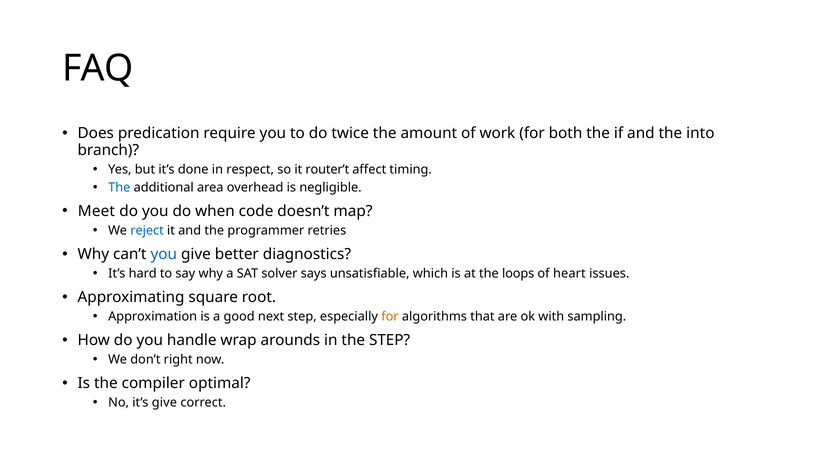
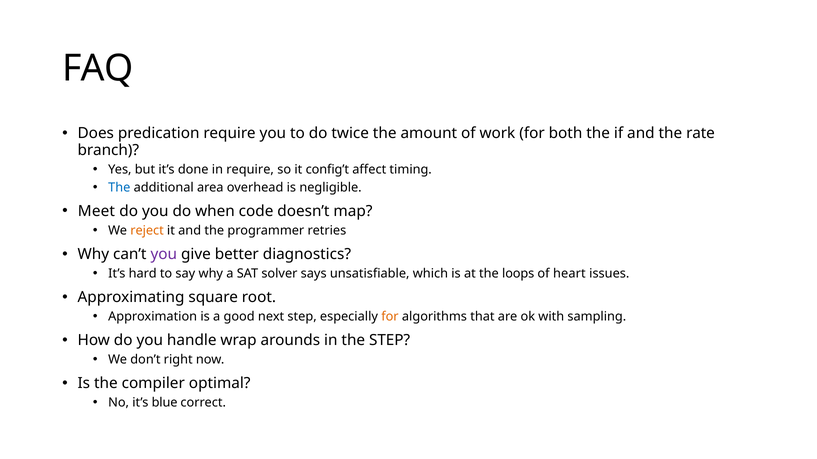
into: into -> rate (701, 134)
in respect: respect -> require (250, 170)
router’t: router’t -> config’t (327, 170)
reject colour: blue -> orange (147, 231)
you colour: blue -> purple (164, 254)
it’s give: give -> blue (165, 403)
